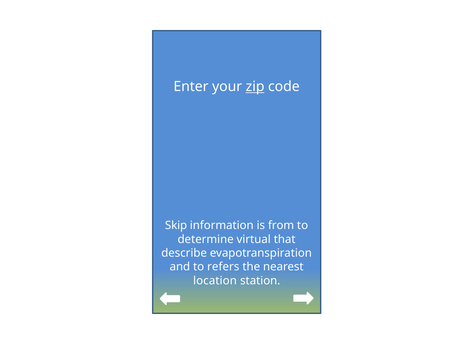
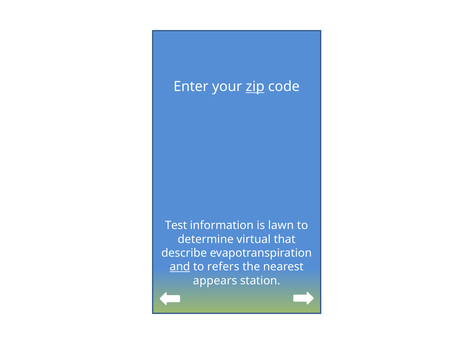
Skip: Skip -> Test (176, 225)
from: from -> lawn (281, 225)
and underline: none -> present (180, 266)
location: location -> appears (215, 280)
